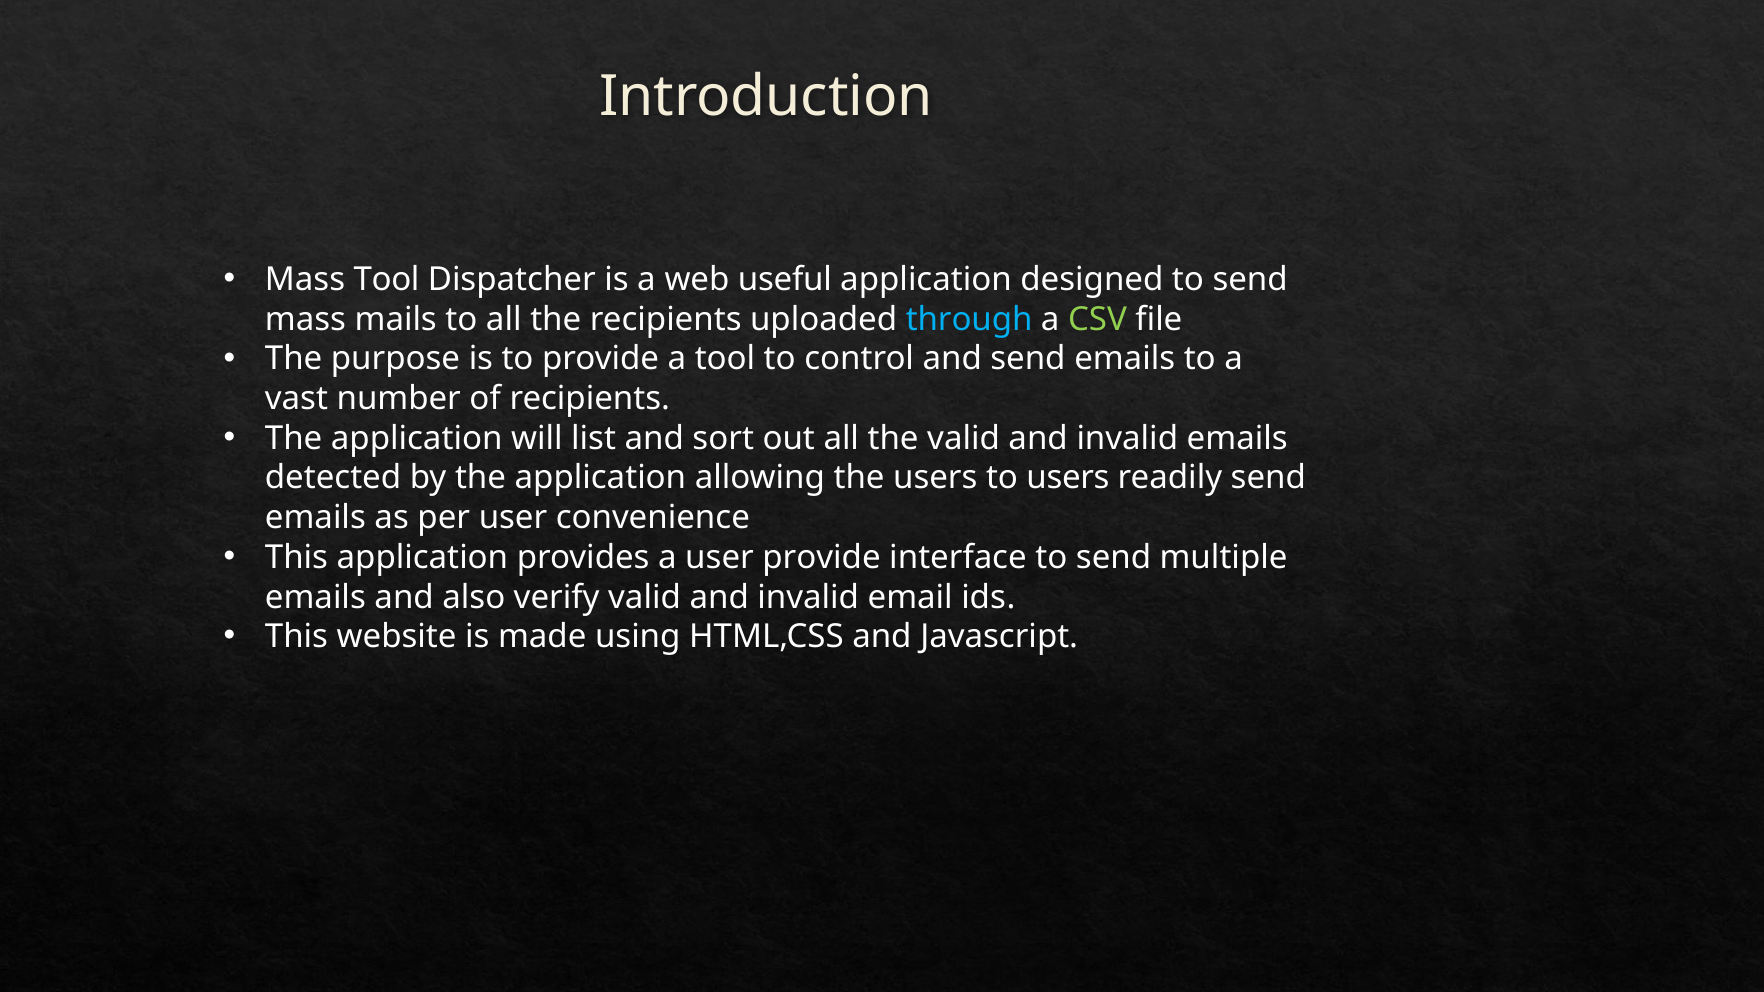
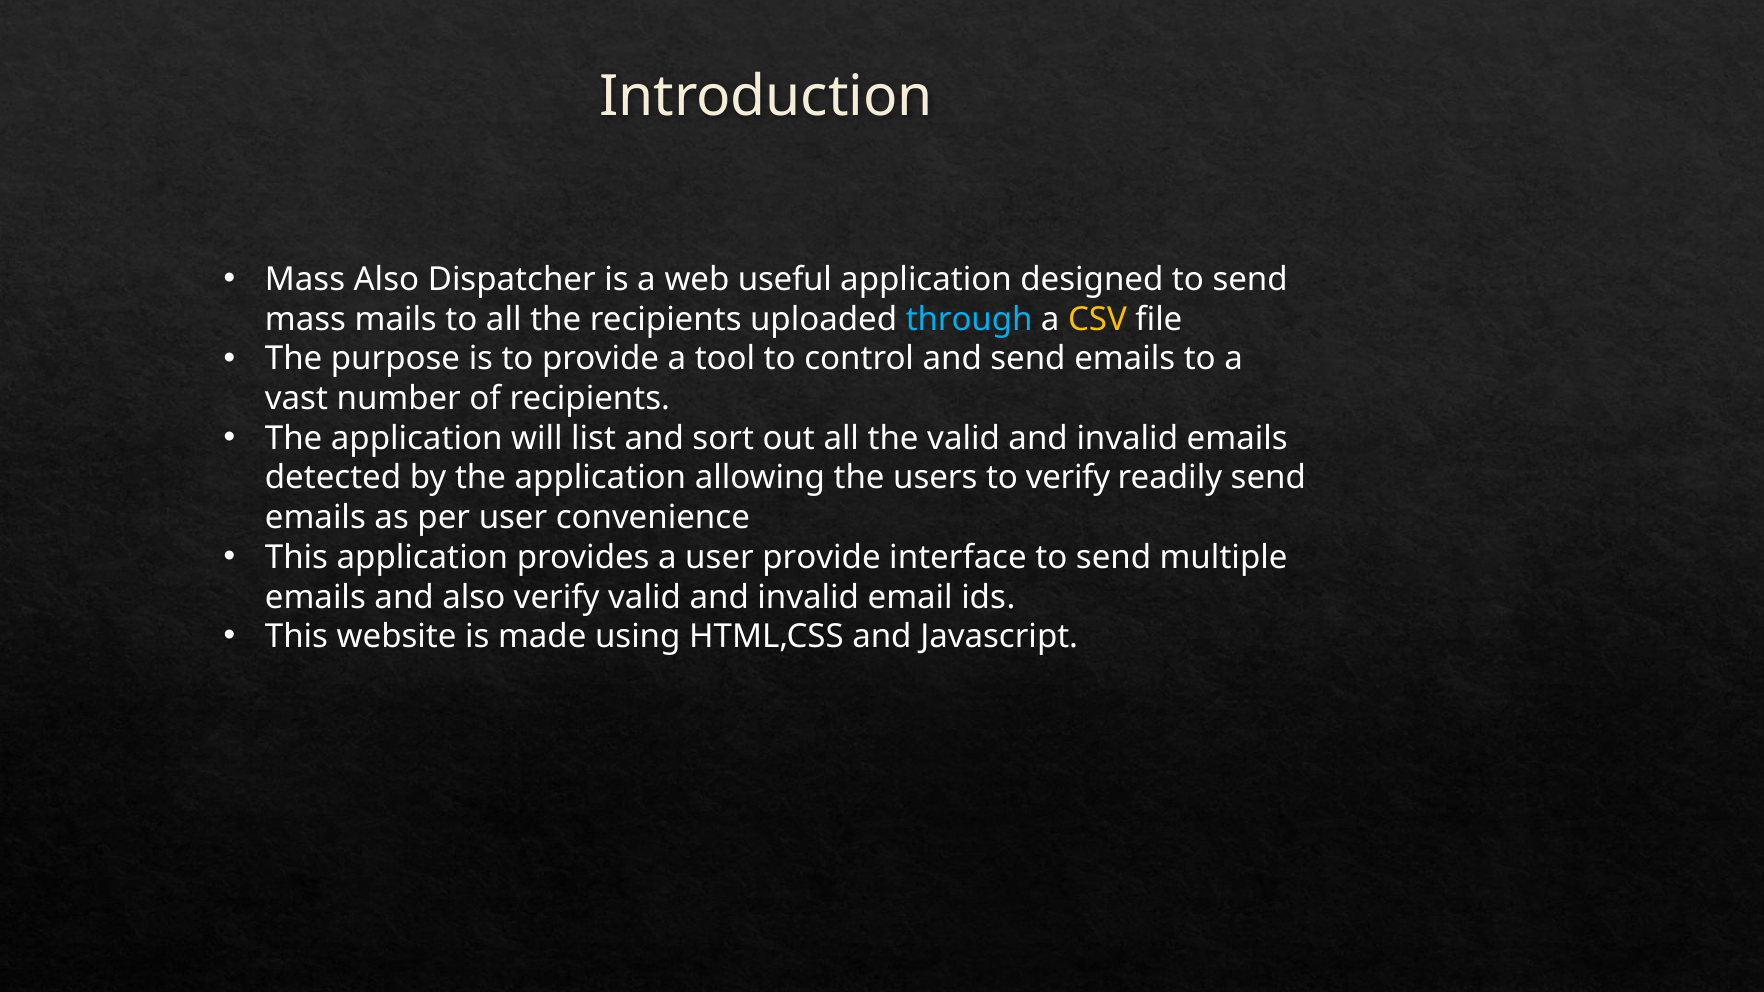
Mass Tool: Tool -> Also (386, 280)
CSV colour: light green -> yellow (1097, 319)
to users: users -> verify (1068, 478)
